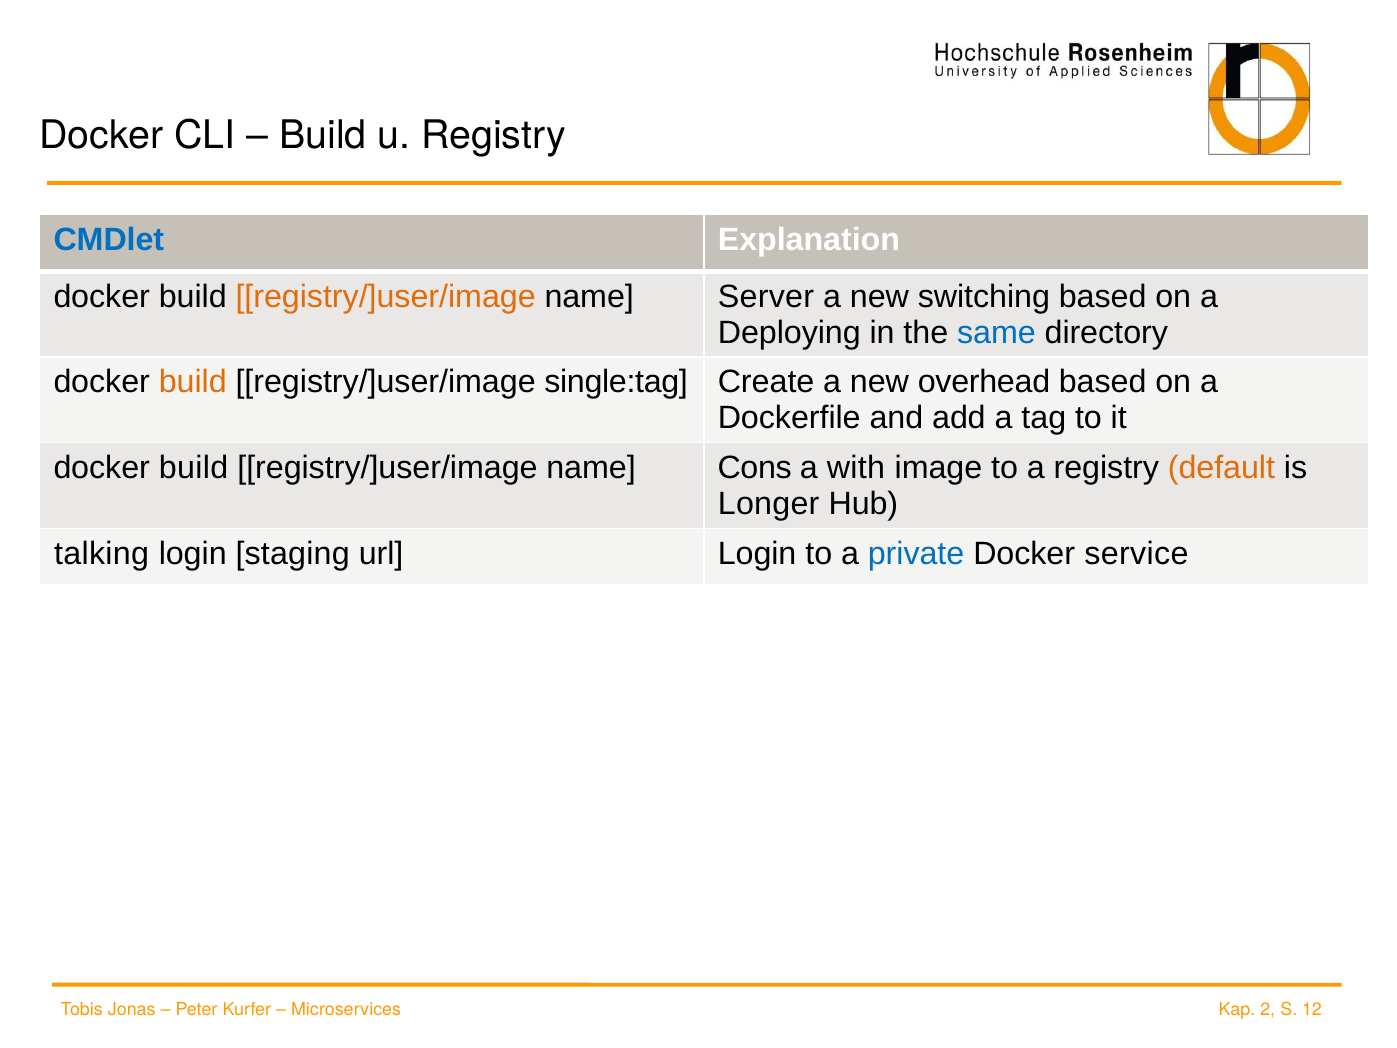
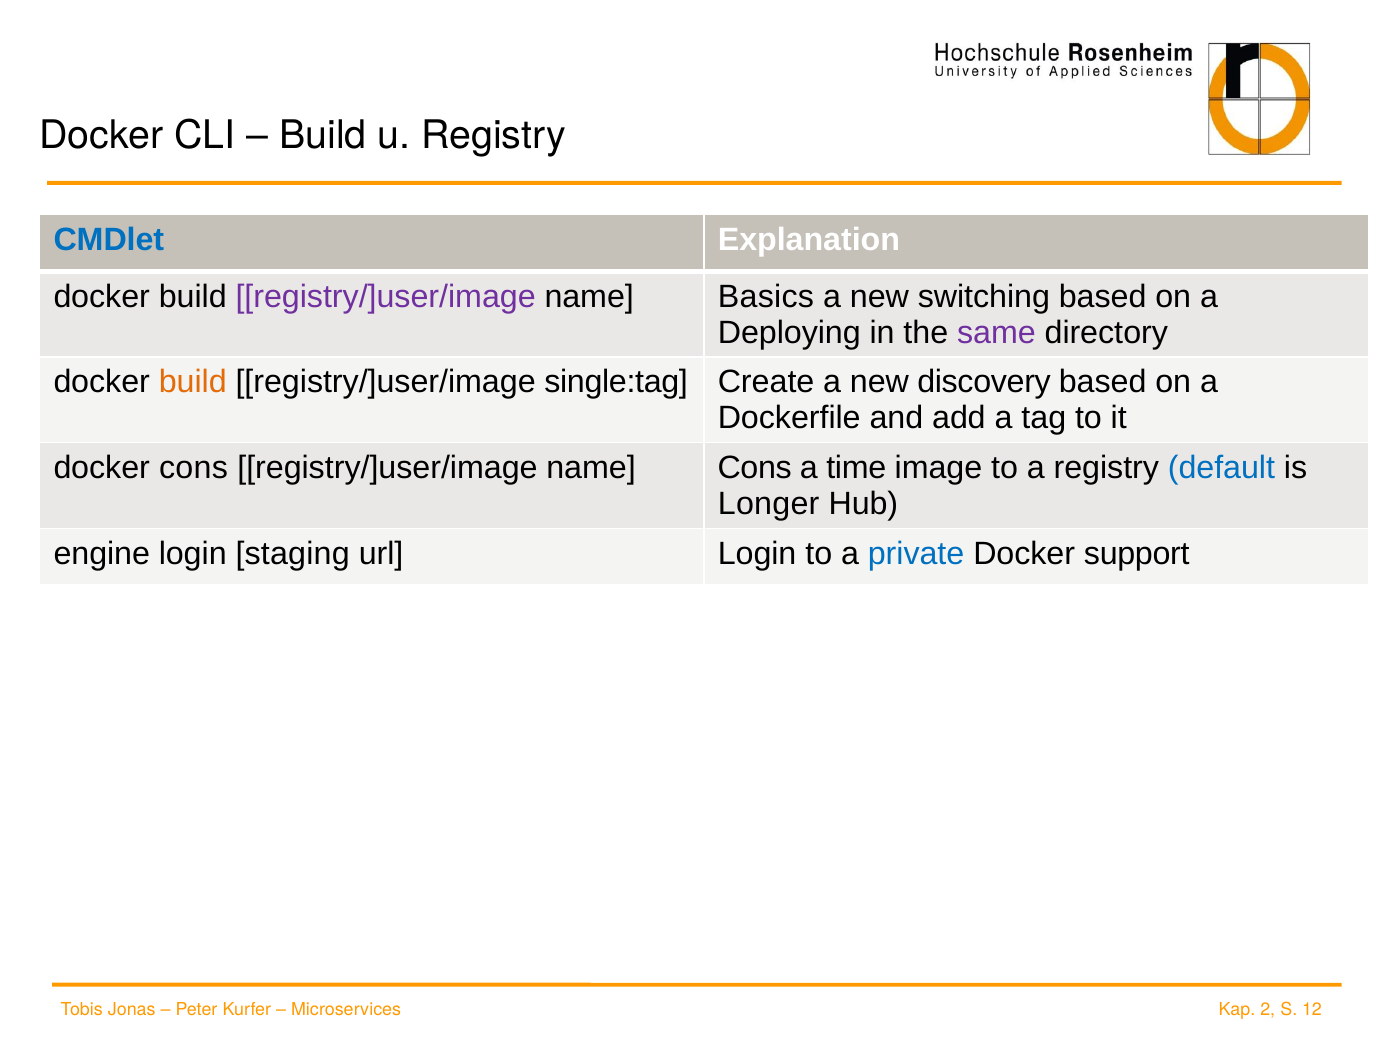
registry/]user/image colour: orange -> purple (386, 296)
Server: Server -> Basics (766, 296)
same colour: blue -> purple (996, 332)
overhead: overhead -> discovery (984, 382)
build: build -> cons (194, 468)
with: with -> time (856, 468)
default colour: orange -> blue (1221, 468)
talking: talking -> engine (102, 554)
service: service -> support (1137, 554)
